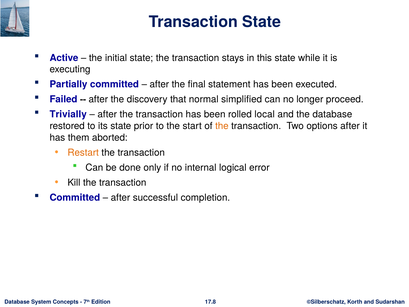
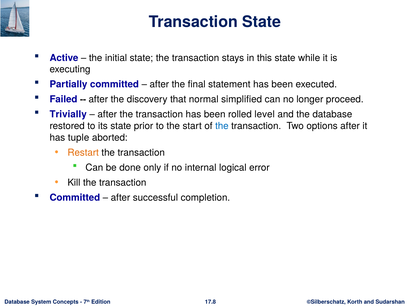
local: local -> level (265, 114)
the colour: orange -> blue (222, 126)
them: them -> tuple (79, 138)
